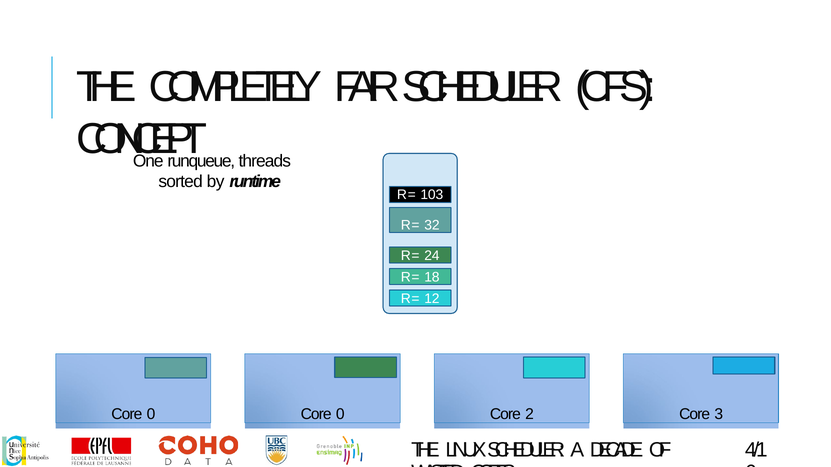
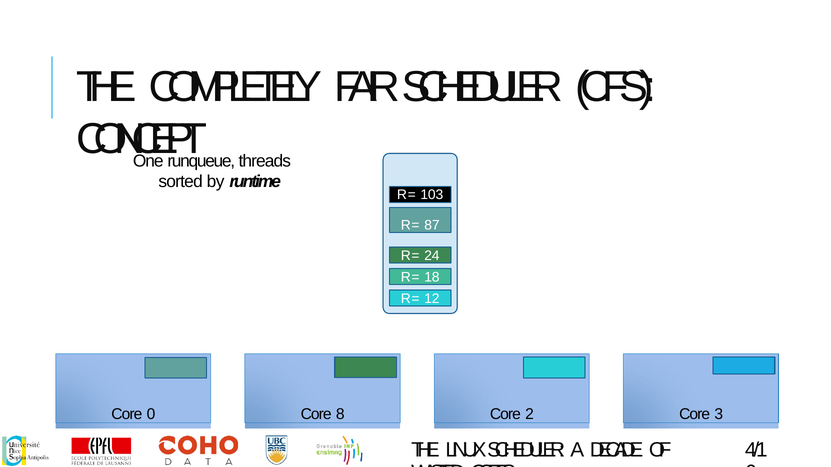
32: 32 -> 87 (432, 226)
0 Core 0: 0 -> 8 (340, 415)
